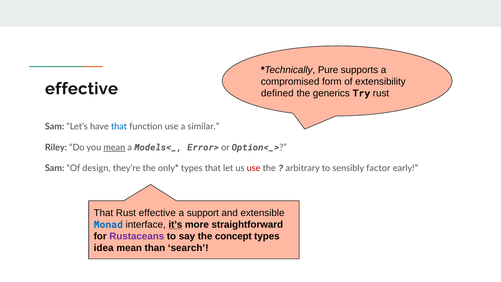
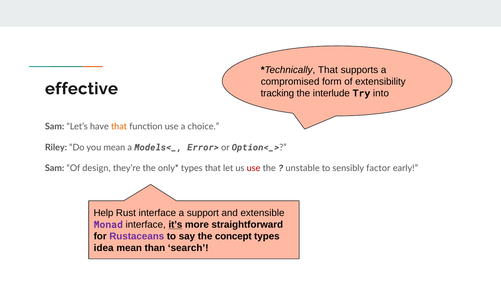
Pure: Pure -> That (328, 70)
defined: defined -> tracking (277, 93)
generics: generics -> interlude (331, 93)
Try rust: rust -> into (381, 93)
that colour: blue -> orange (119, 127)
similar: similar -> choice (203, 127)
mean underline: present -> none (114, 147)
arbitrary: arbitrary -> unstable (303, 168)
That: That -> Help (103, 213)
Rust effective: effective -> interface (157, 213)
Monad colour: blue -> purple (108, 224)
